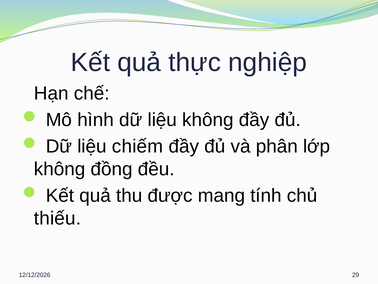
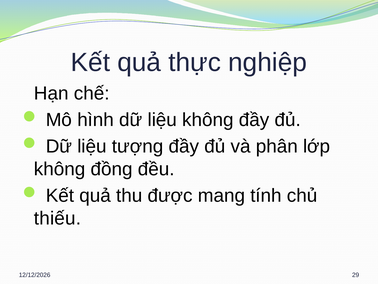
chiếm: chiếm -> tượng (138, 146)
